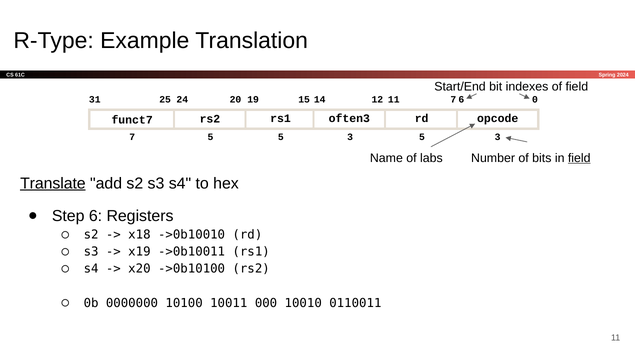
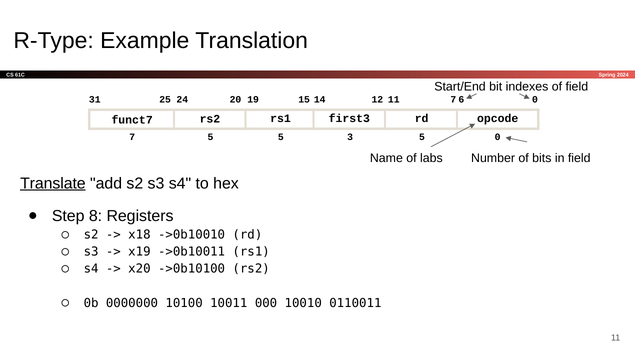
often3: often3 -> first3 (349, 118)
3 3: 3 -> 0 (498, 137)
field underline: present -> none (579, 158)
Step 6: 6 -> 8 (95, 216)
